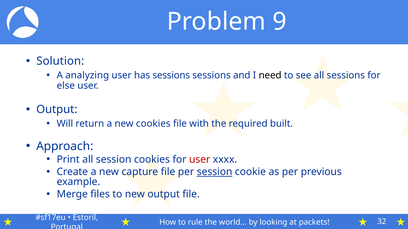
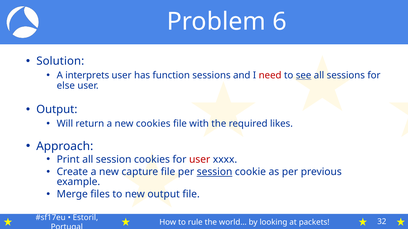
9: 9 -> 6 (279, 22)
analyzing: analyzing -> interprets (87, 76)
has sessions: sessions -> function (171, 76)
need colour: black -> red (270, 76)
see underline: none -> present (304, 76)
built: built -> likes (281, 124)
